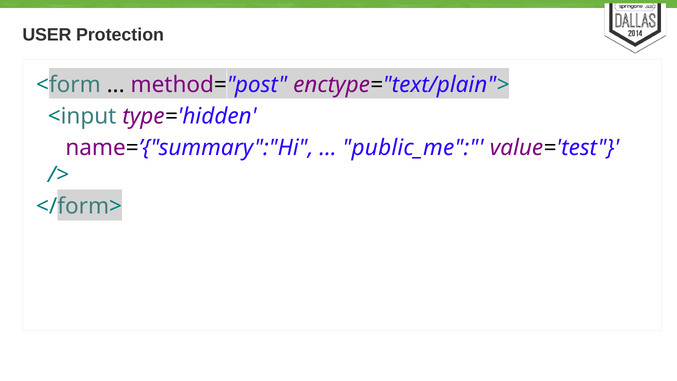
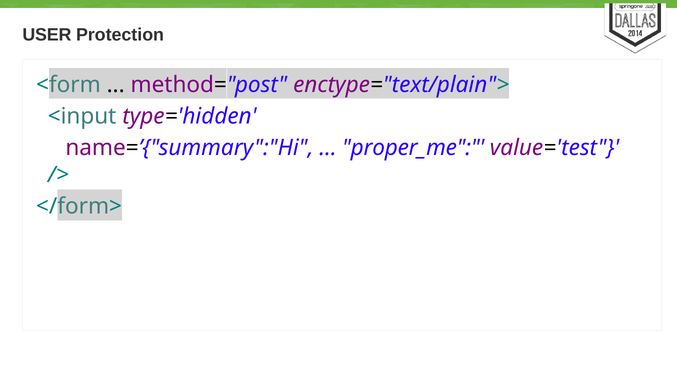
public_me: public_me -> proper_me (413, 148)
